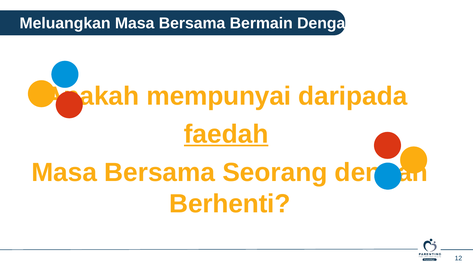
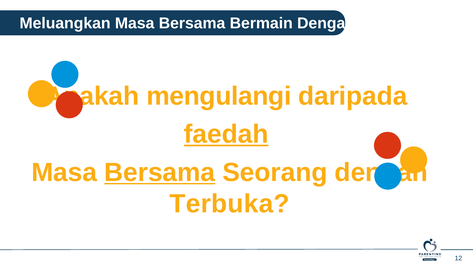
mempunyai: mempunyai -> mengulangi (219, 96)
Bersama underline: none -> present (160, 172)
Berhenti: Berhenti -> Terbuka (230, 204)
